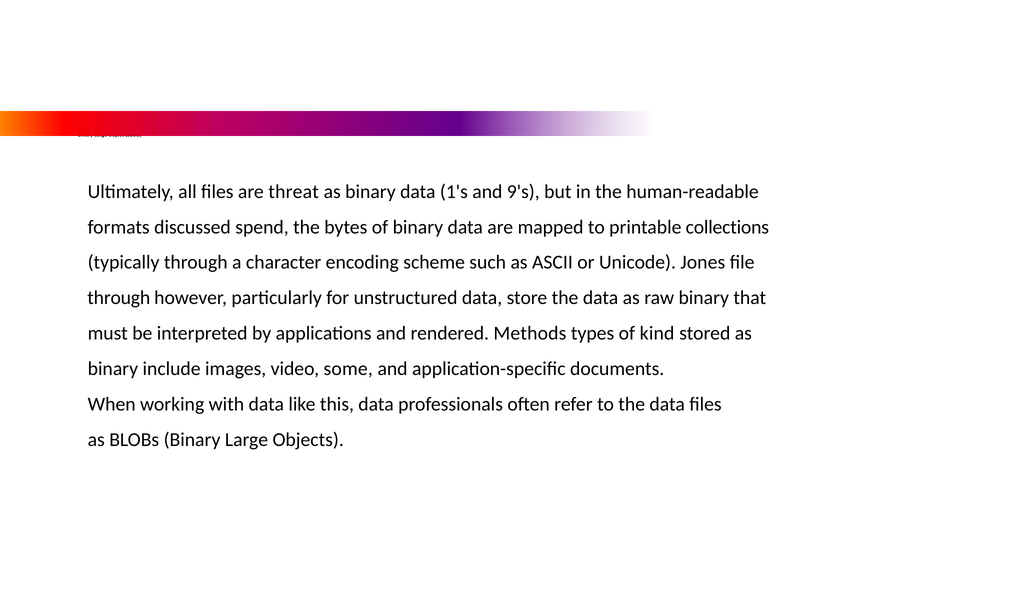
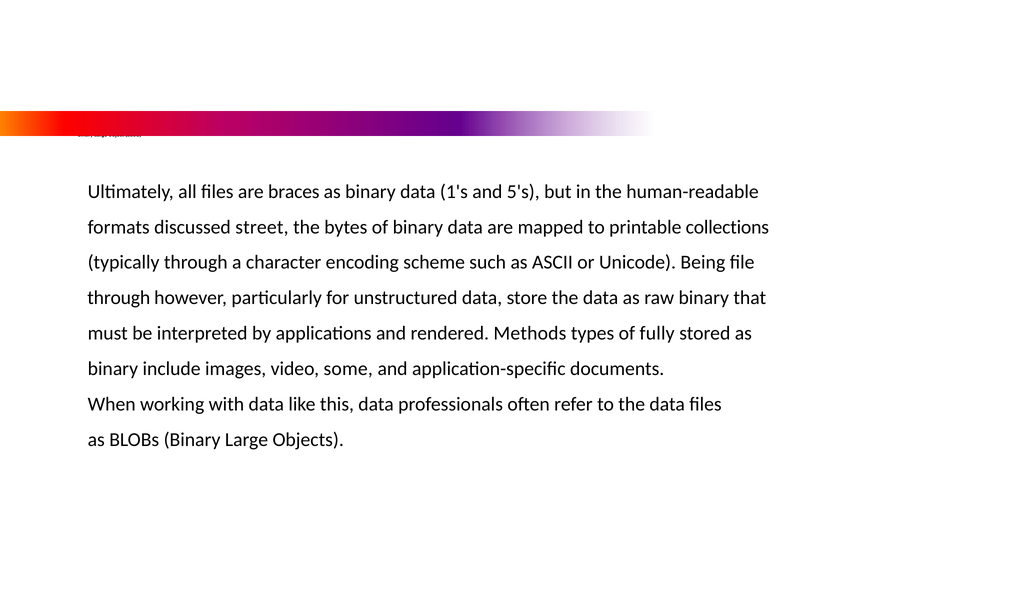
threat: threat -> braces (294, 192)
9's: 9's -> 5's (523, 192)
spend: spend -> street (262, 227)
Jones: Jones -> Being (703, 262)
kind: kind -> fully (657, 333)
